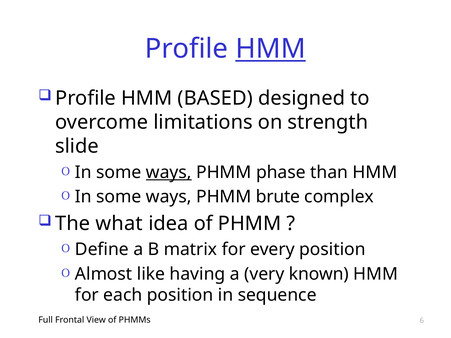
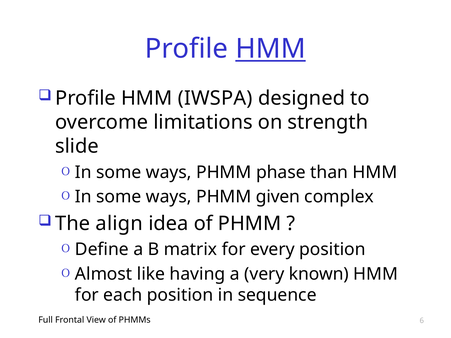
BASED: BASED -> IWSPA (215, 98)
ways underline: present -> none (169, 172)
brute: brute -> given (278, 197)
what: what -> align (119, 224)
